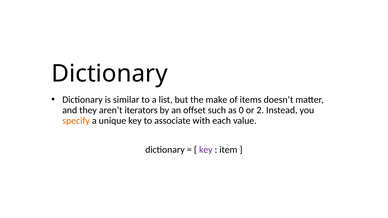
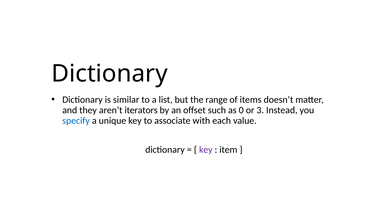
make: make -> range (217, 100)
2: 2 -> 3 (260, 110)
specify colour: orange -> blue (76, 121)
